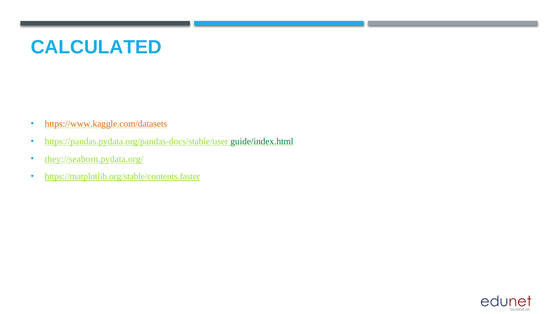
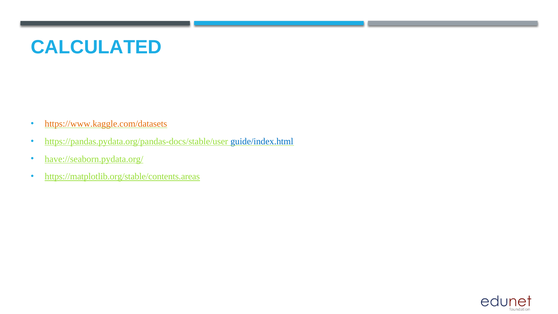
guide/index.html colour: green -> blue (262, 141)
they://seaborn.pydata.org/: they://seaborn.pydata.org/ -> have://seaborn.pydata.org/ (94, 159)
https://matplotlib.org/stable/contents.faster: https://matplotlib.org/stable/contents.faster -> https://matplotlib.org/stable/contents.areas (122, 177)
